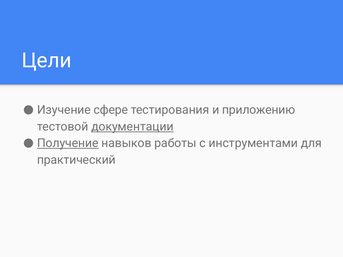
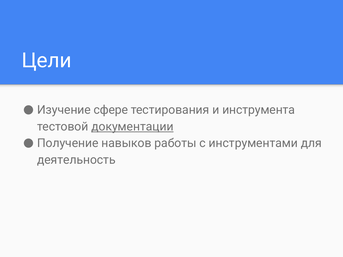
приложению: приложению -> инструмента (259, 110)
Получение underline: present -> none (68, 143)
практический: практический -> деятельность (76, 160)
